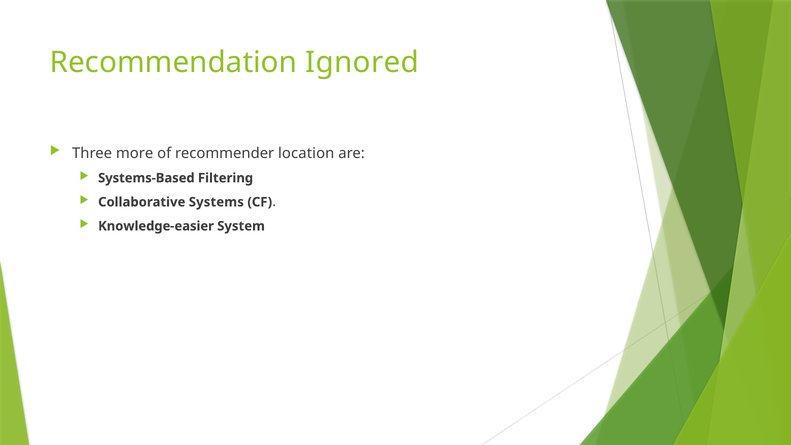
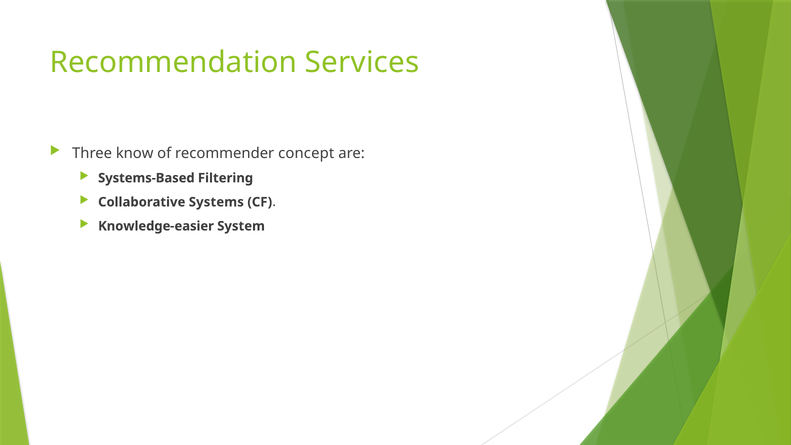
Ignored: Ignored -> Services (362, 62)
more: more -> know (135, 153)
location: location -> concept (306, 153)
